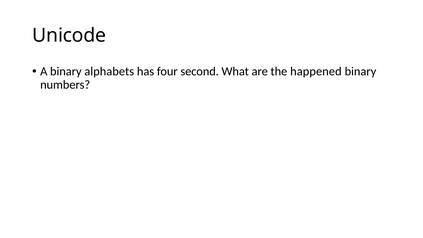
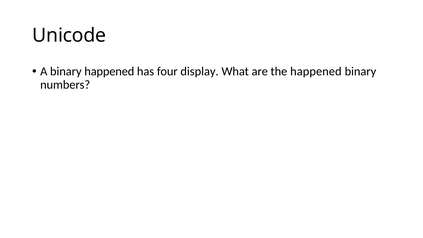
binary alphabets: alphabets -> happened (109, 72)
second: second -> display (200, 72)
